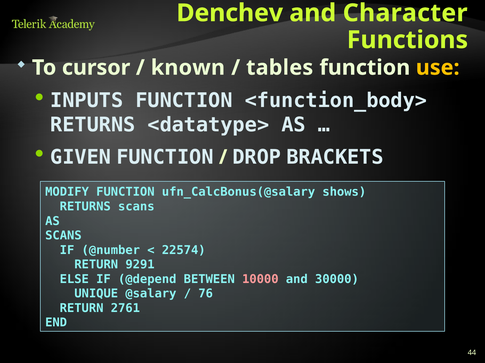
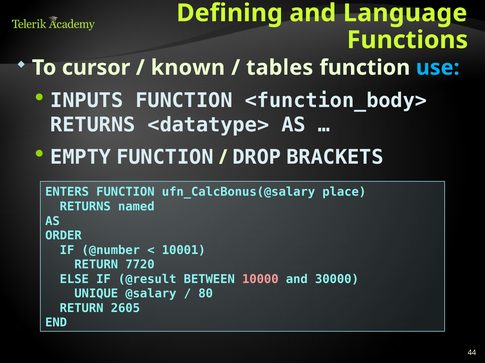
Denchev: Denchev -> Defining (230, 13)
Character: Character -> Language (405, 13)
use colour: yellow -> light blue (438, 68)
GIVEN: GIVEN -> EMPTY (81, 157)
MODIFY: MODIFY -> ENTERS (67, 192)
shows: shows -> place (344, 192)
RETURNS scans: scans -> named (136, 207)
SCANS: SCANS -> ORDER (63, 236)
22574: 22574 -> 10001 (184, 251)
9291: 9291 -> 7720 (140, 265)
@depend: @depend -> @result (147, 280)
76: 76 -> 80 (206, 294)
2761: 2761 -> 2605 (125, 309)
